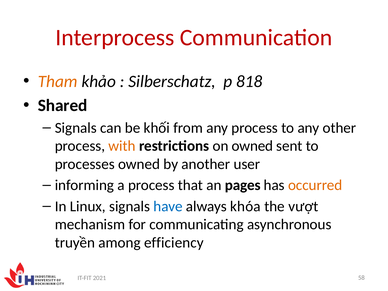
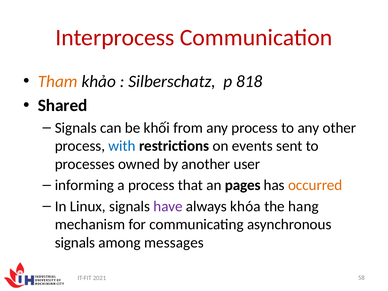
with colour: orange -> blue (122, 146)
on owned: owned -> events (252, 146)
have colour: blue -> purple (168, 206)
vượt: vượt -> hang (303, 206)
truyền: truyền -> signals (75, 243)
efficiency: efficiency -> messages (174, 243)
